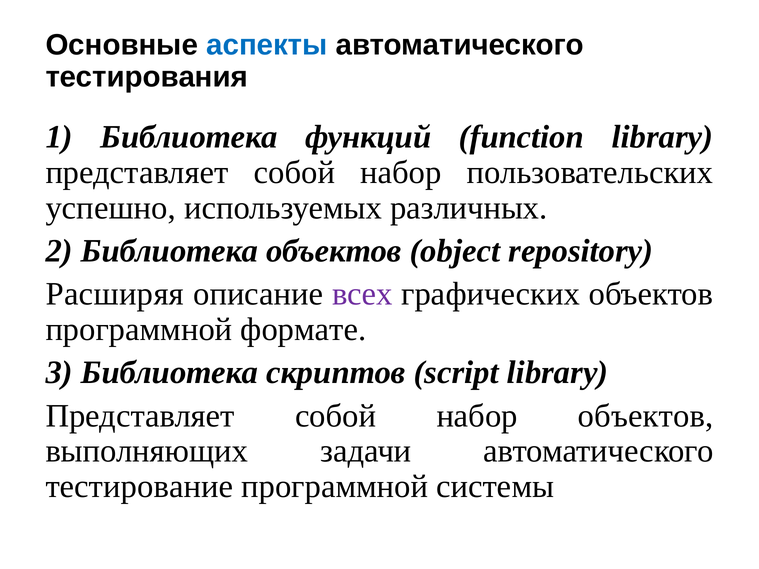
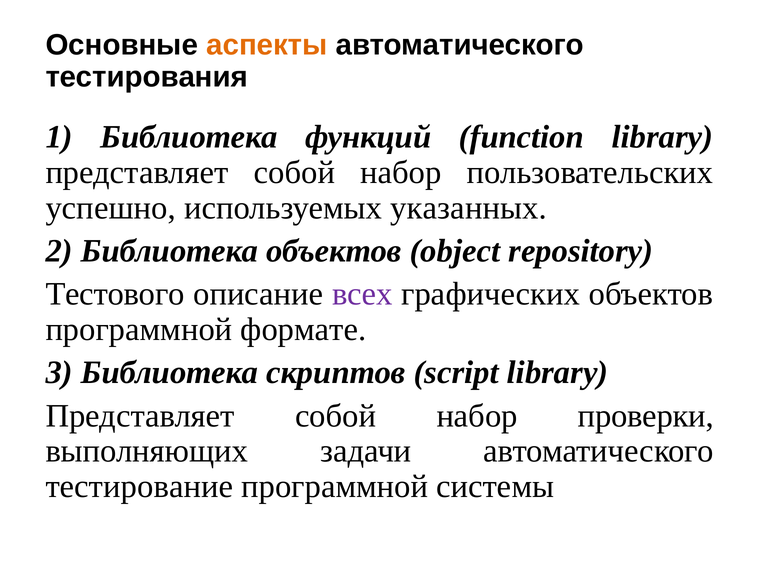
аспекты colour: blue -> orange (267, 45)
различных: различных -> указанных (469, 208)
Расширяя: Расширяя -> Тестового (115, 294)
набор объектов: объектов -> проверки (646, 416)
